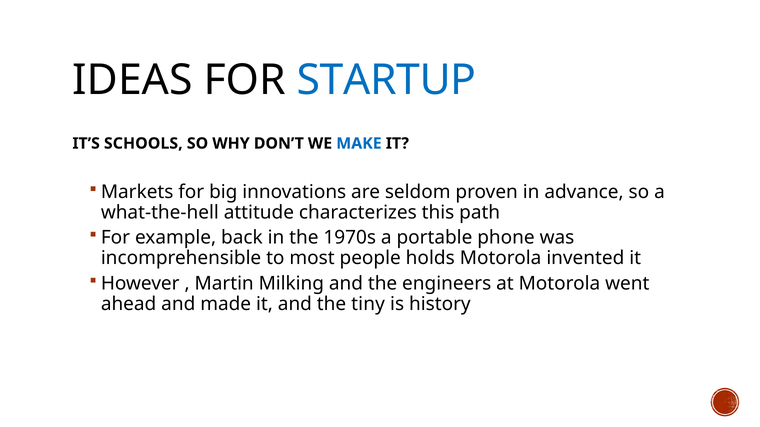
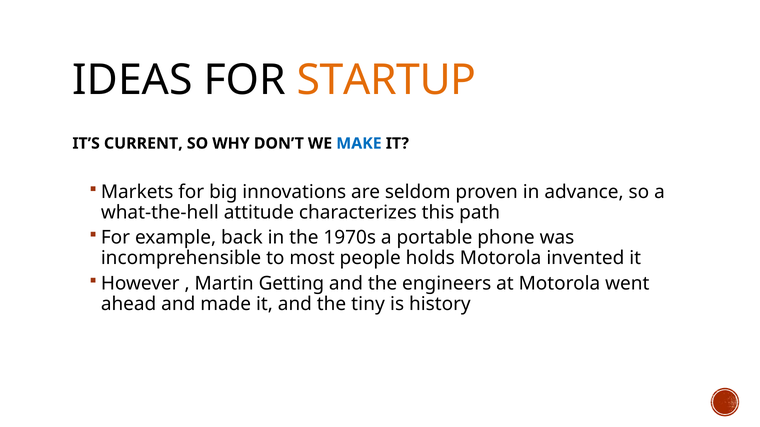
STARTUP colour: blue -> orange (387, 80)
SCHOOLS: SCHOOLS -> CURRENT (143, 144)
Milking: Milking -> Getting (291, 284)
